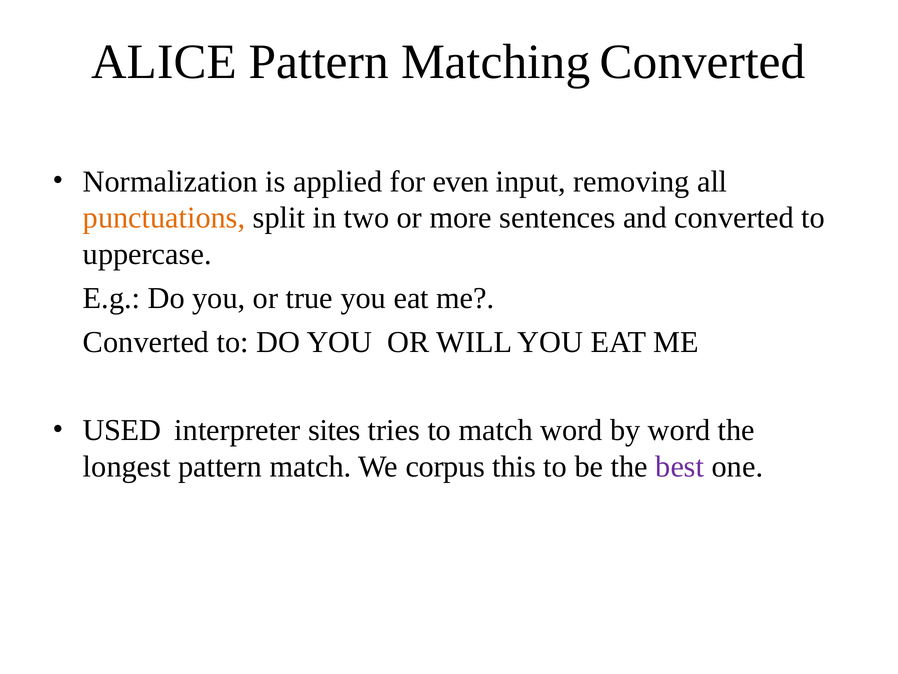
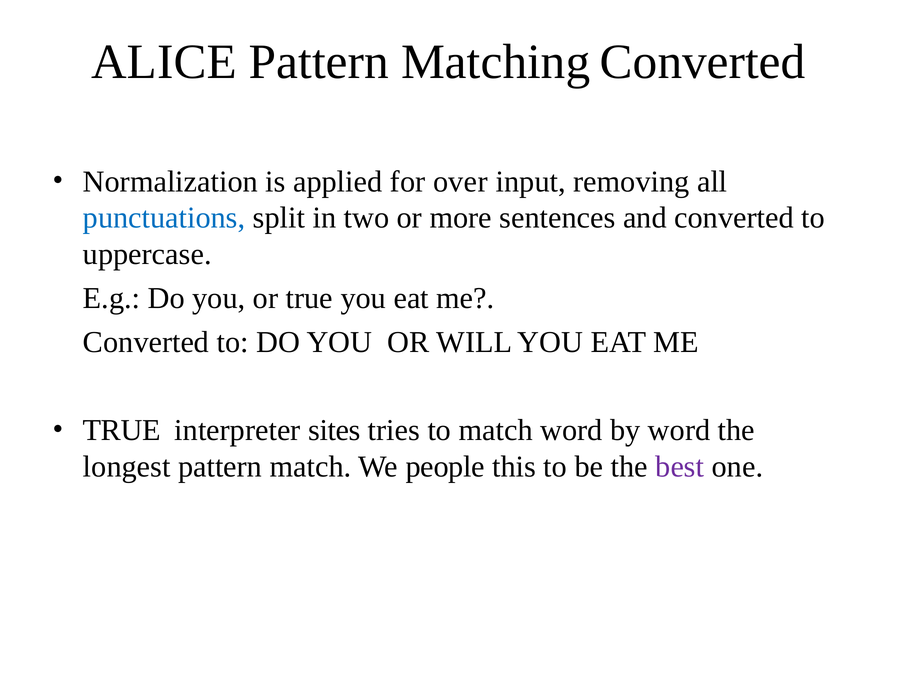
even: even -> over (460, 181)
punctuations colour: orange -> blue (164, 218)
USED: USED -> TRUE (122, 430)
corpus: corpus -> people (445, 467)
